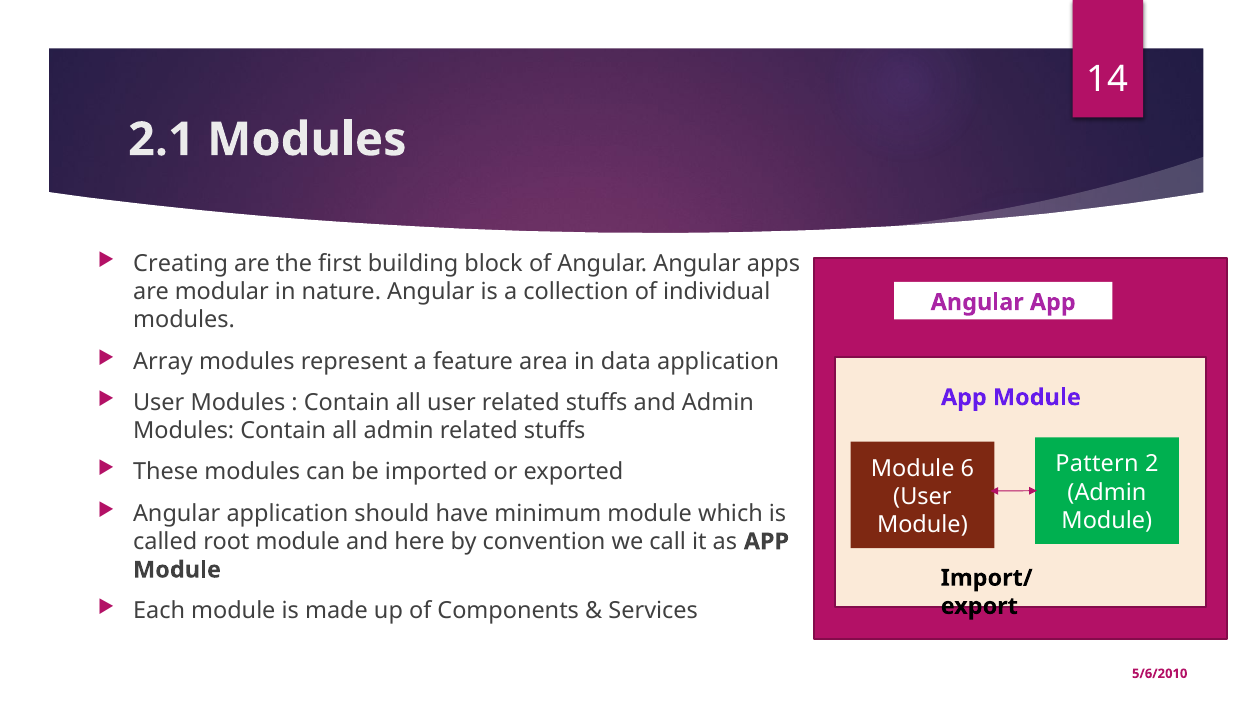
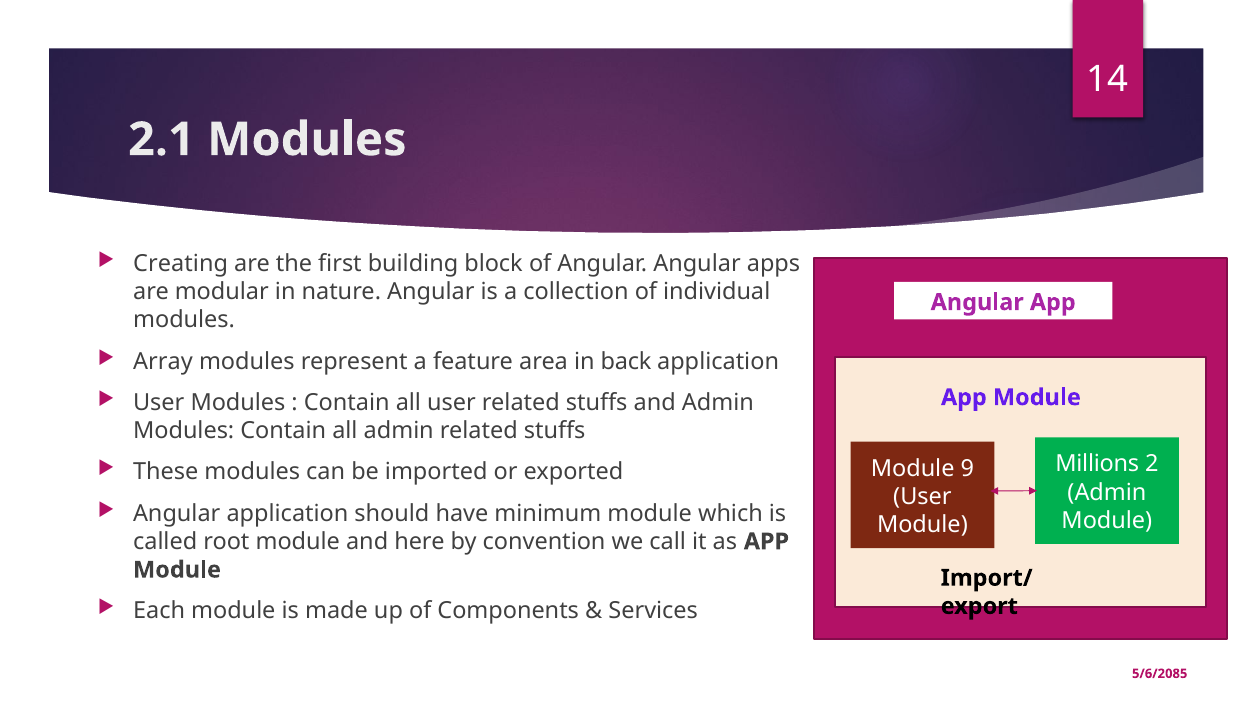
data: data -> back (626, 361)
Pattern: Pattern -> Millions (1097, 464)
6: 6 -> 9 (967, 468)
5/6/2010: 5/6/2010 -> 5/6/2085 (1160, 673)
